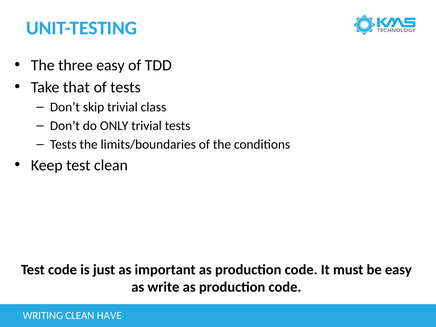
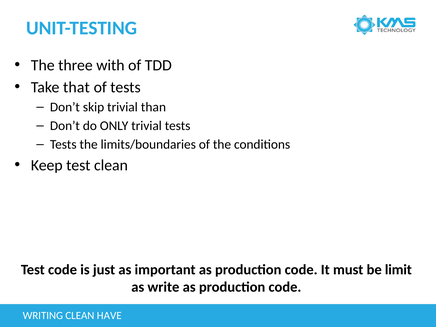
three easy: easy -> with (110, 65)
class: class -> than (153, 107)
be easy: easy -> limit (398, 270)
